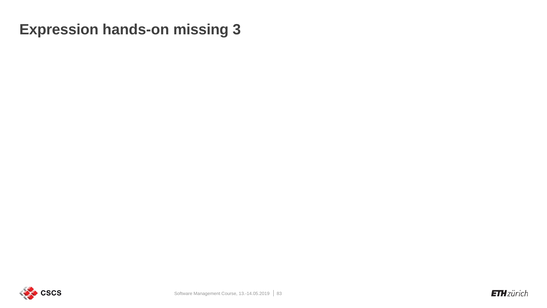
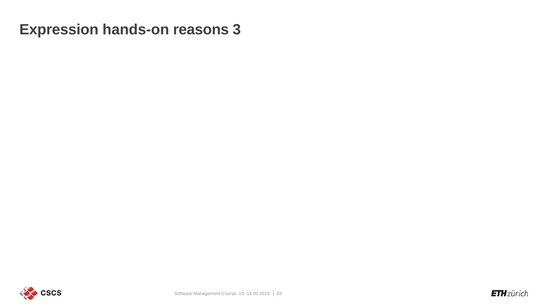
missing: missing -> reasons (201, 30)
